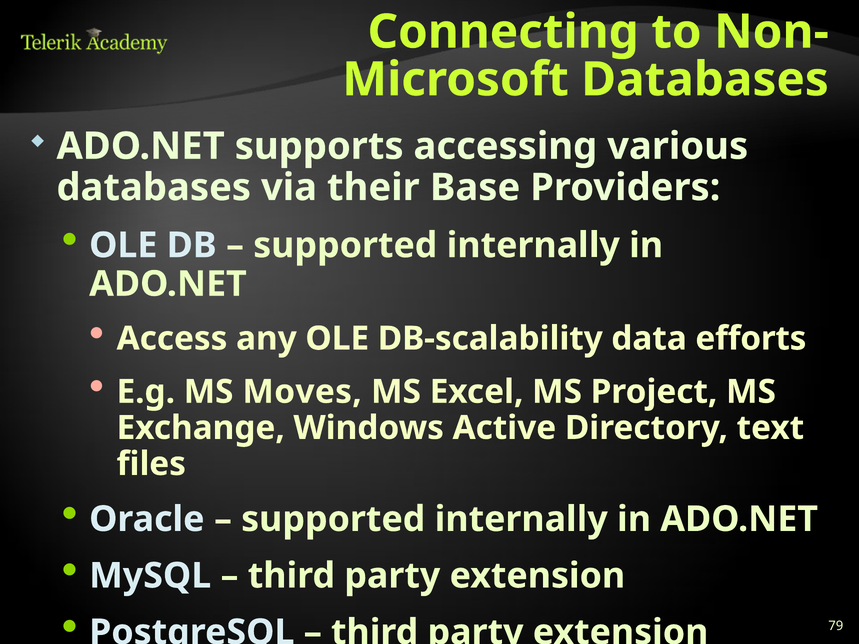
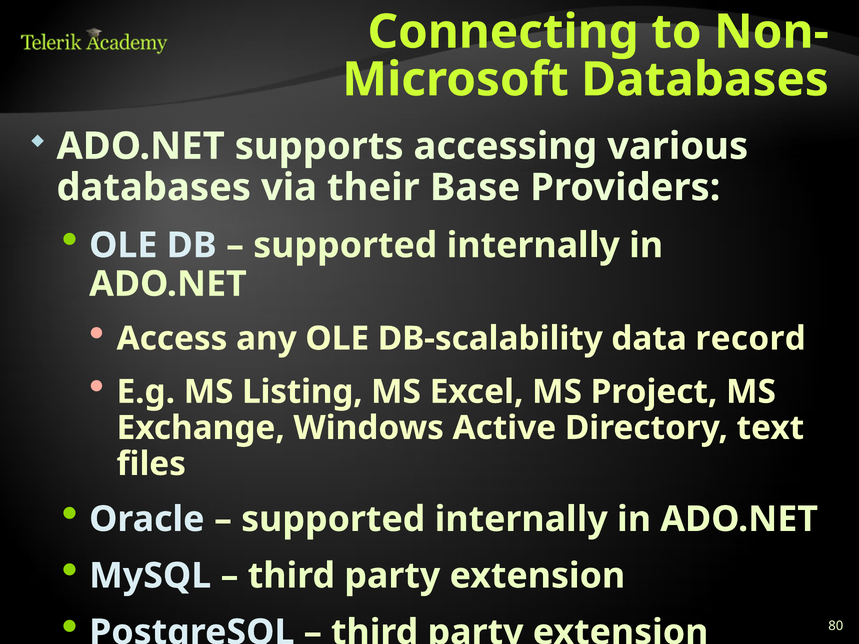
efforts: efforts -> record (751, 339)
Moves: Moves -> Listing (302, 392)
79: 79 -> 80 (836, 626)
